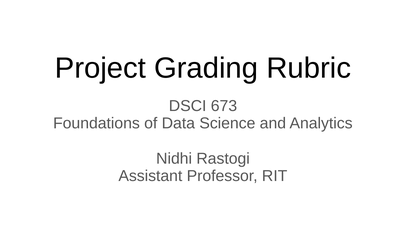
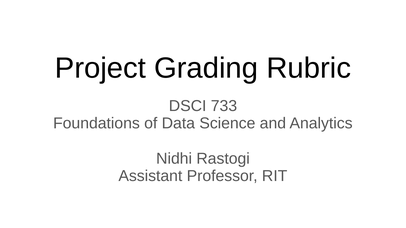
673: 673 -> 733 (224, 106)
